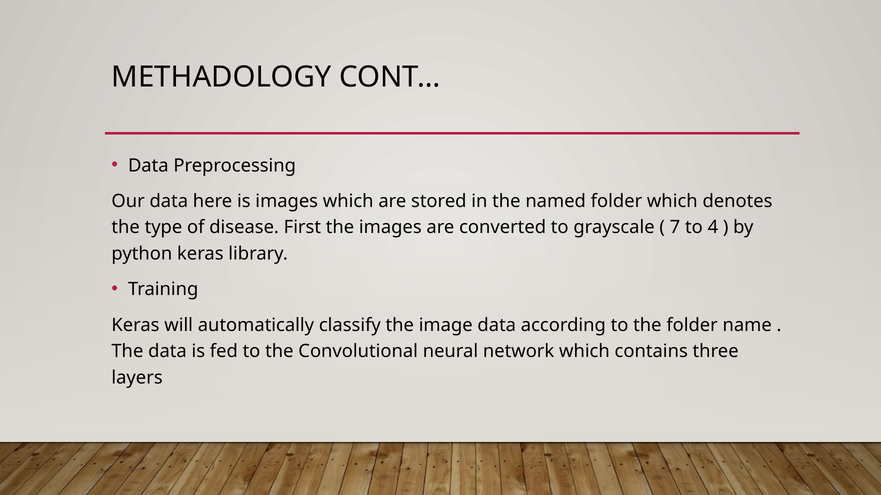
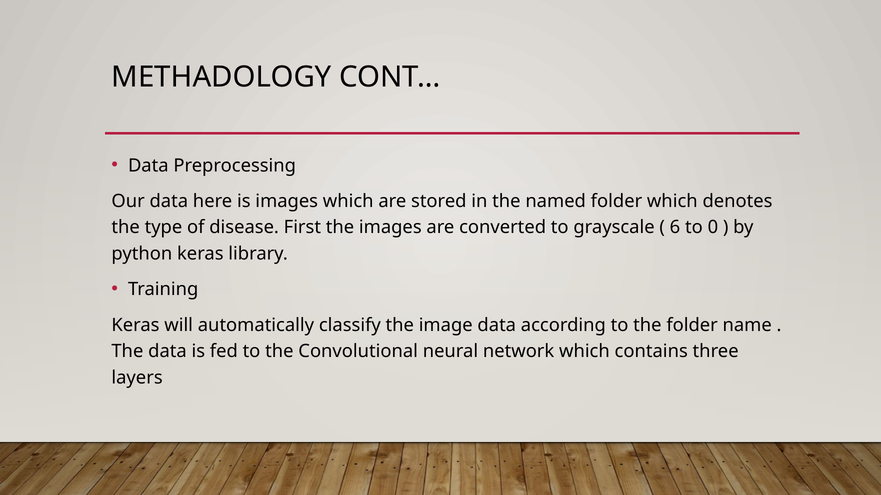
7: 7 -> 6 (675, 228)
4: 4 -> 0 (713, 228)
